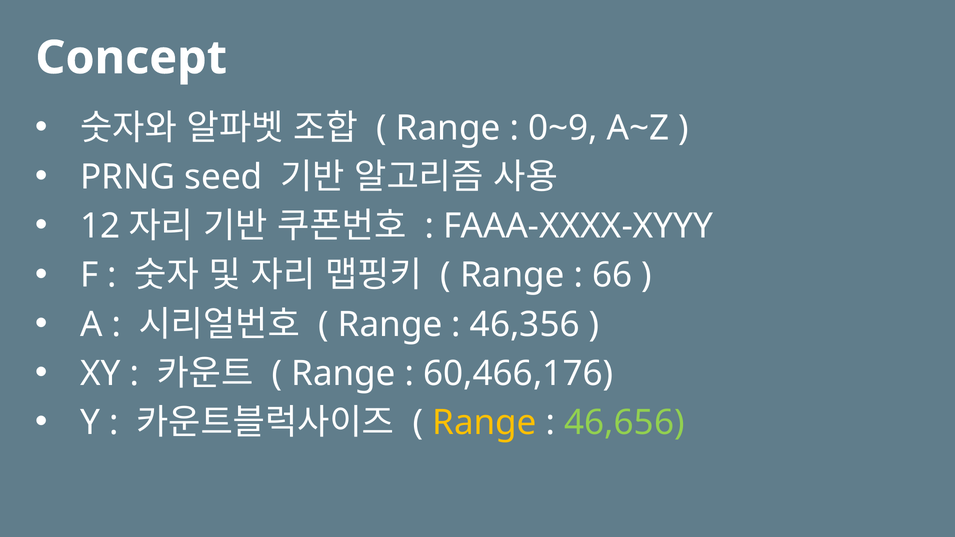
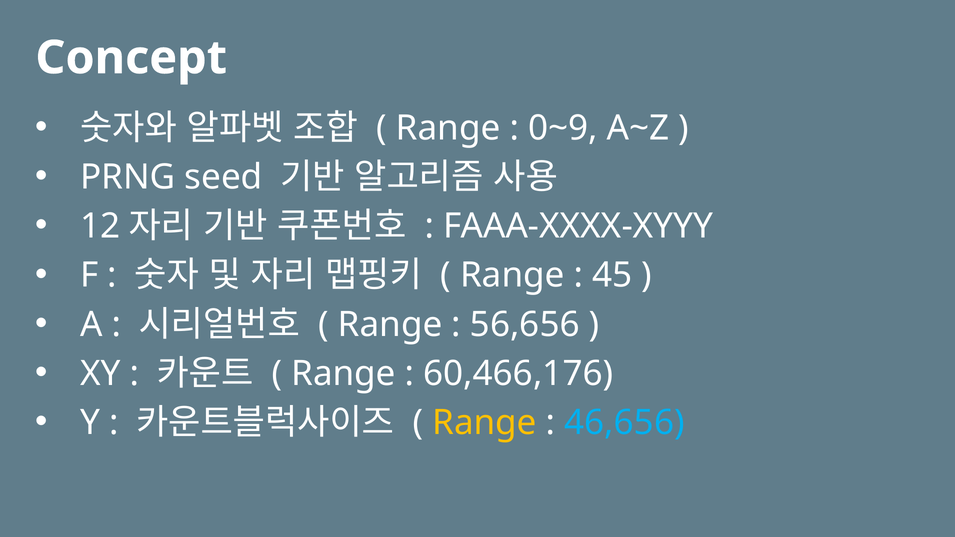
66: 66 -> 45 (612, 275)
46,356: 46,356 -> 56,656 (525, 325)
46,656 colour: light green -> light blue (624, 423)
